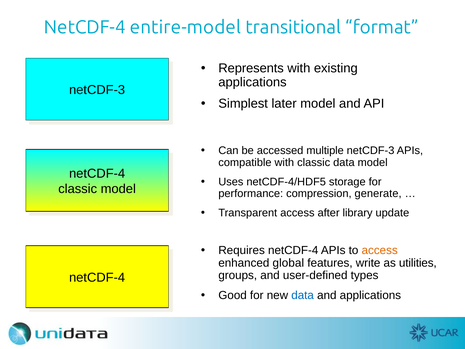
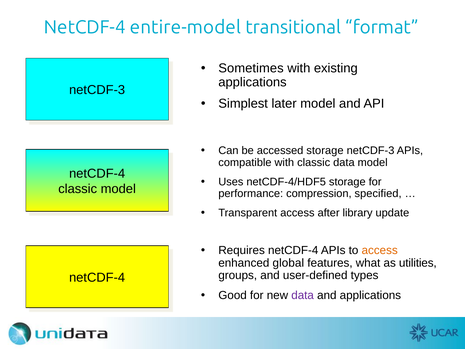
Represents: Represents -> Sometimes (251, 68)
accessed multiple: multiple -> storage (325, 151)
generate: generate -> specified (378, 194)
write: write -> what (368, 263)
data colour: blue -> purple (303, 295)
